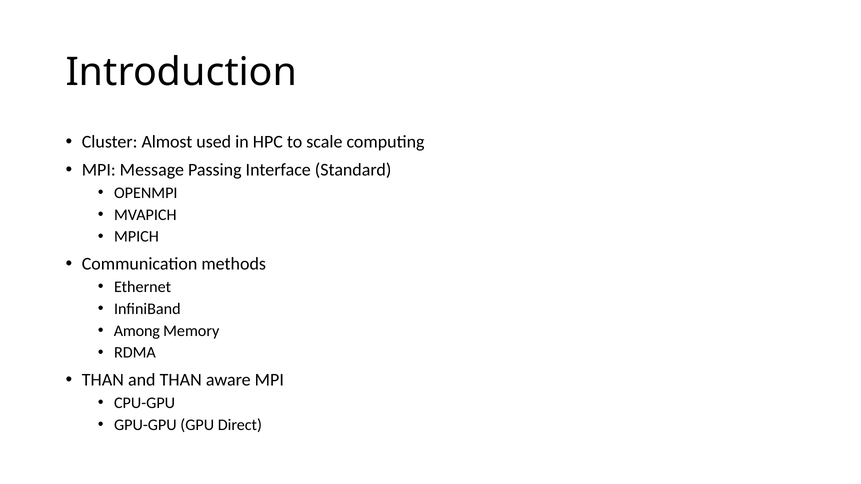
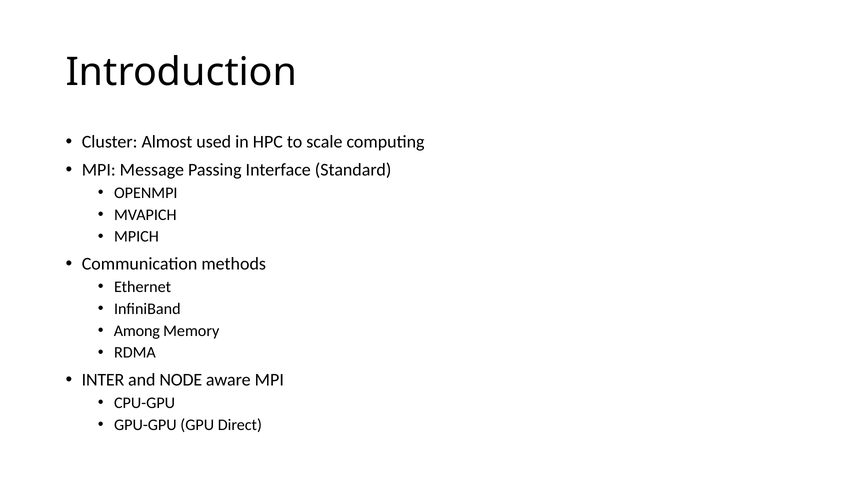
THAN: THAN -> INTER (103, 380)
and THAN: THAN -> NODE (181, 380)
